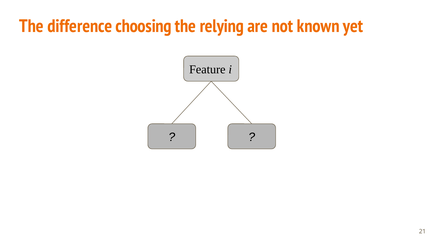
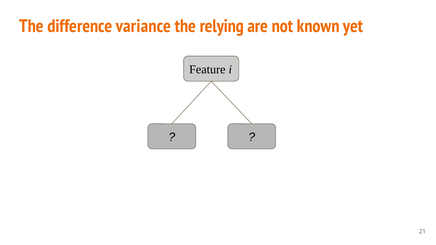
choosing: choosing -> variance (143, 26)
